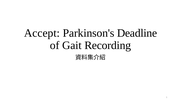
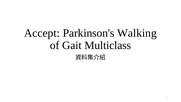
Deadline: Deadline -> Walking (137, 33)
Recording: Recording -> Multiclass (108, 45)
